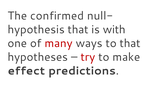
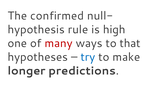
that: that -> rule (78, 29)
with: with -> high (114, 29)
try colour: red -> blue (88, 57)
effect: effect -> longer (27, 70)
